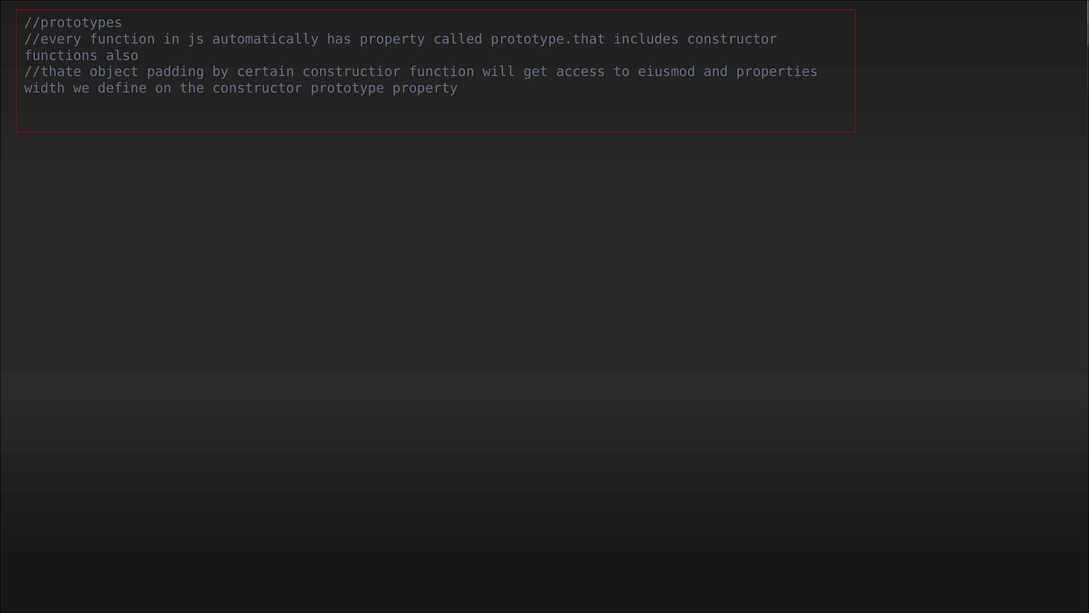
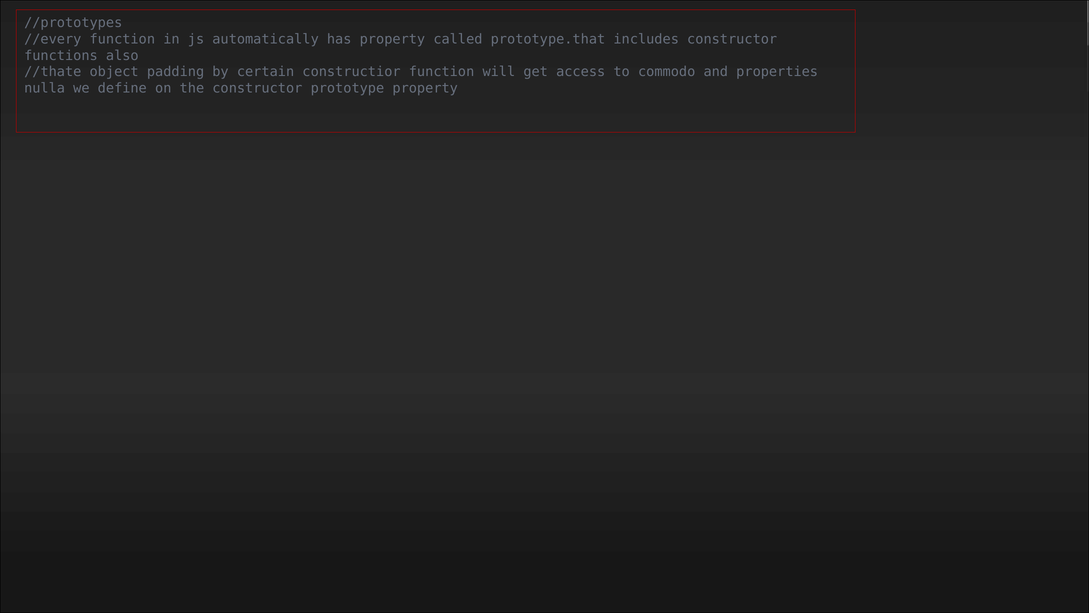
eiusmod: eiusmod -> commodo (667, 72)
width: width -> nulla (45, 88)
